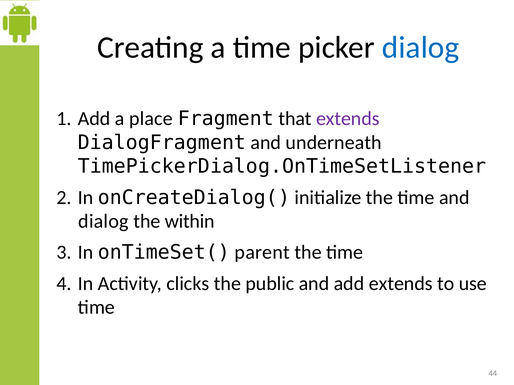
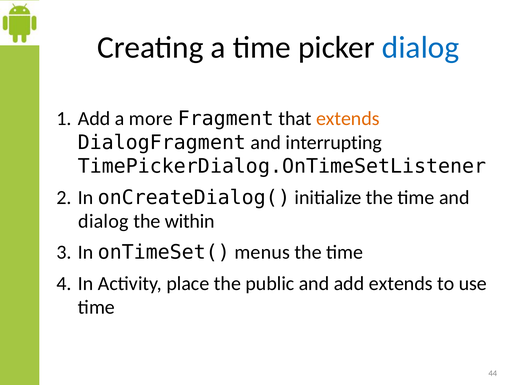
place: place -> more (151, 119)
extends colour: purple -> orange (348, 119)
underneath: underneath -> interrupting (334, 143)
parent: parent -> menus (262, 253)
clicks: clicks -> place (188, 284)
